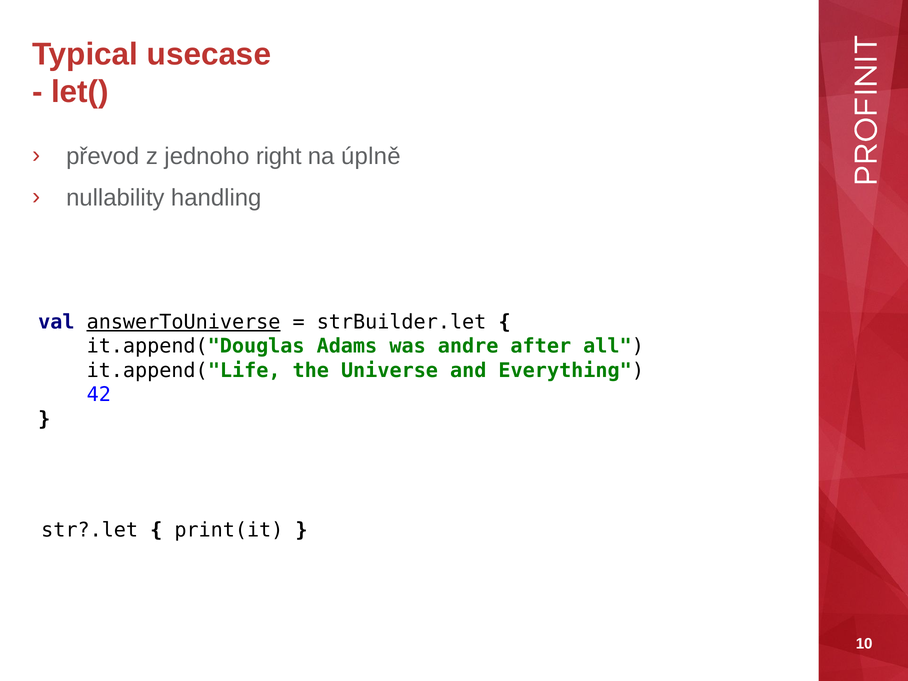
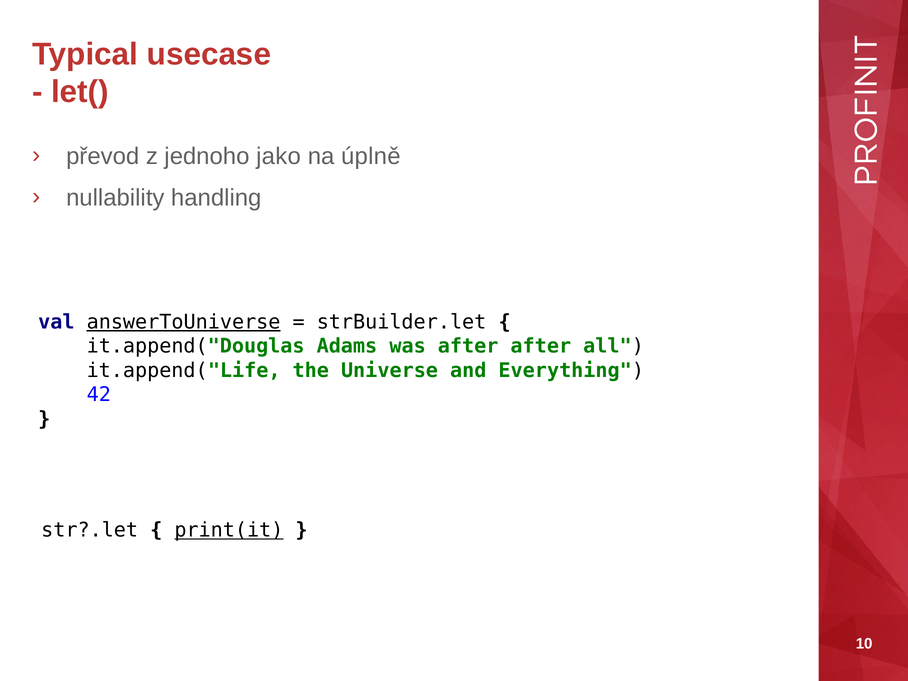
right: right -> jako (279, 156)
was andre: andre -> after (468, 346)
print(it underline: none -> present (229, 530)
